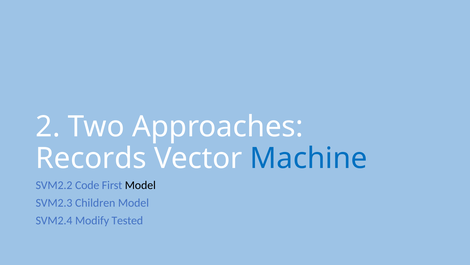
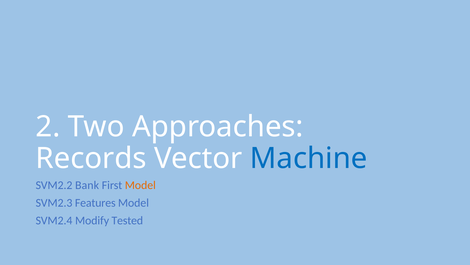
Code: Code -> Bank (87, 185)
Model colour: black -> orange (140, 185)
Children: Children -> Features (95, 203)
